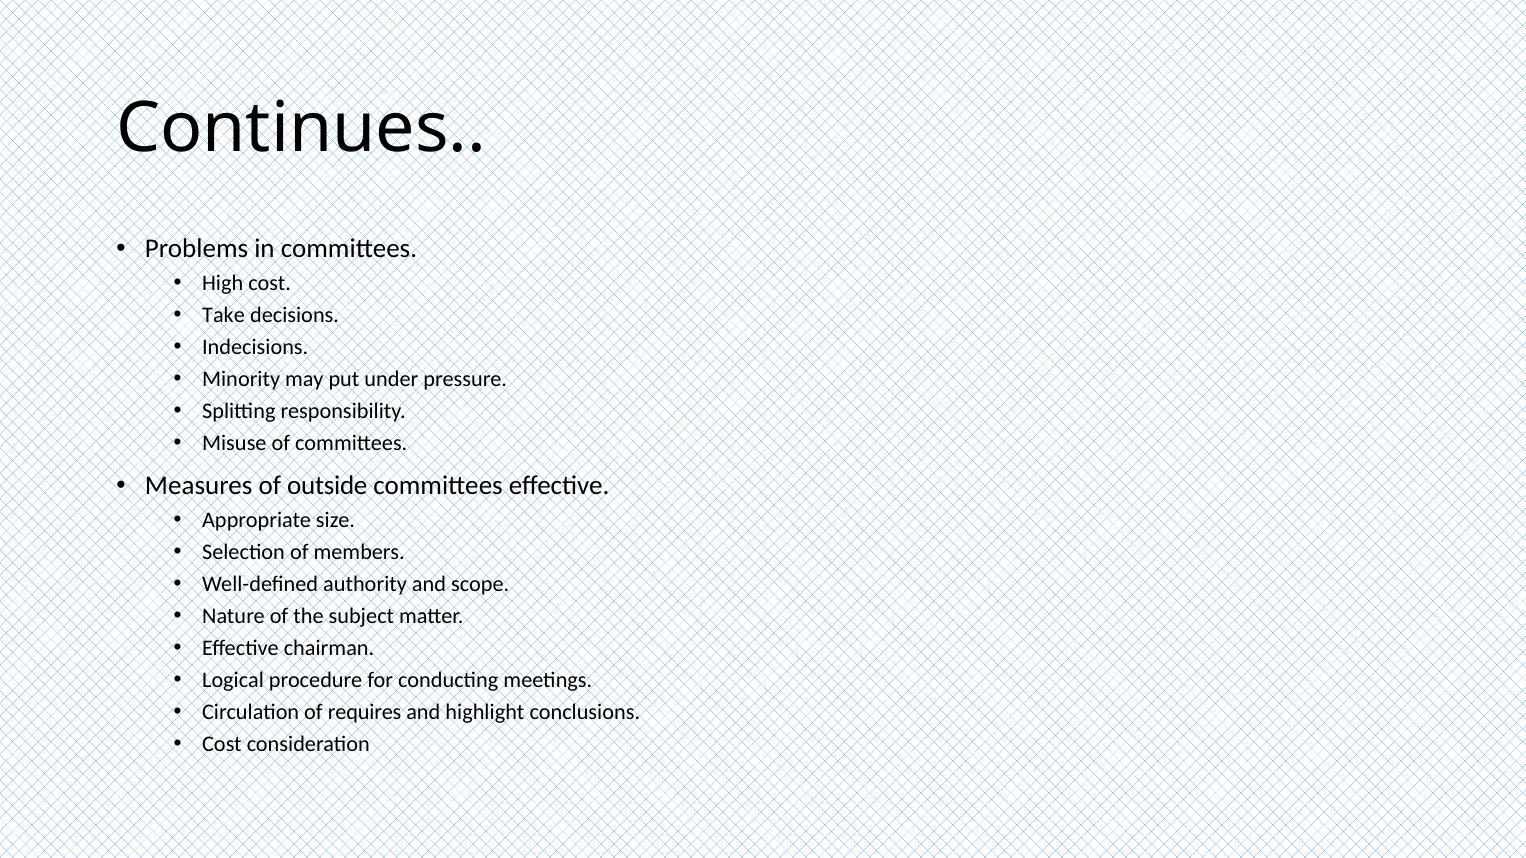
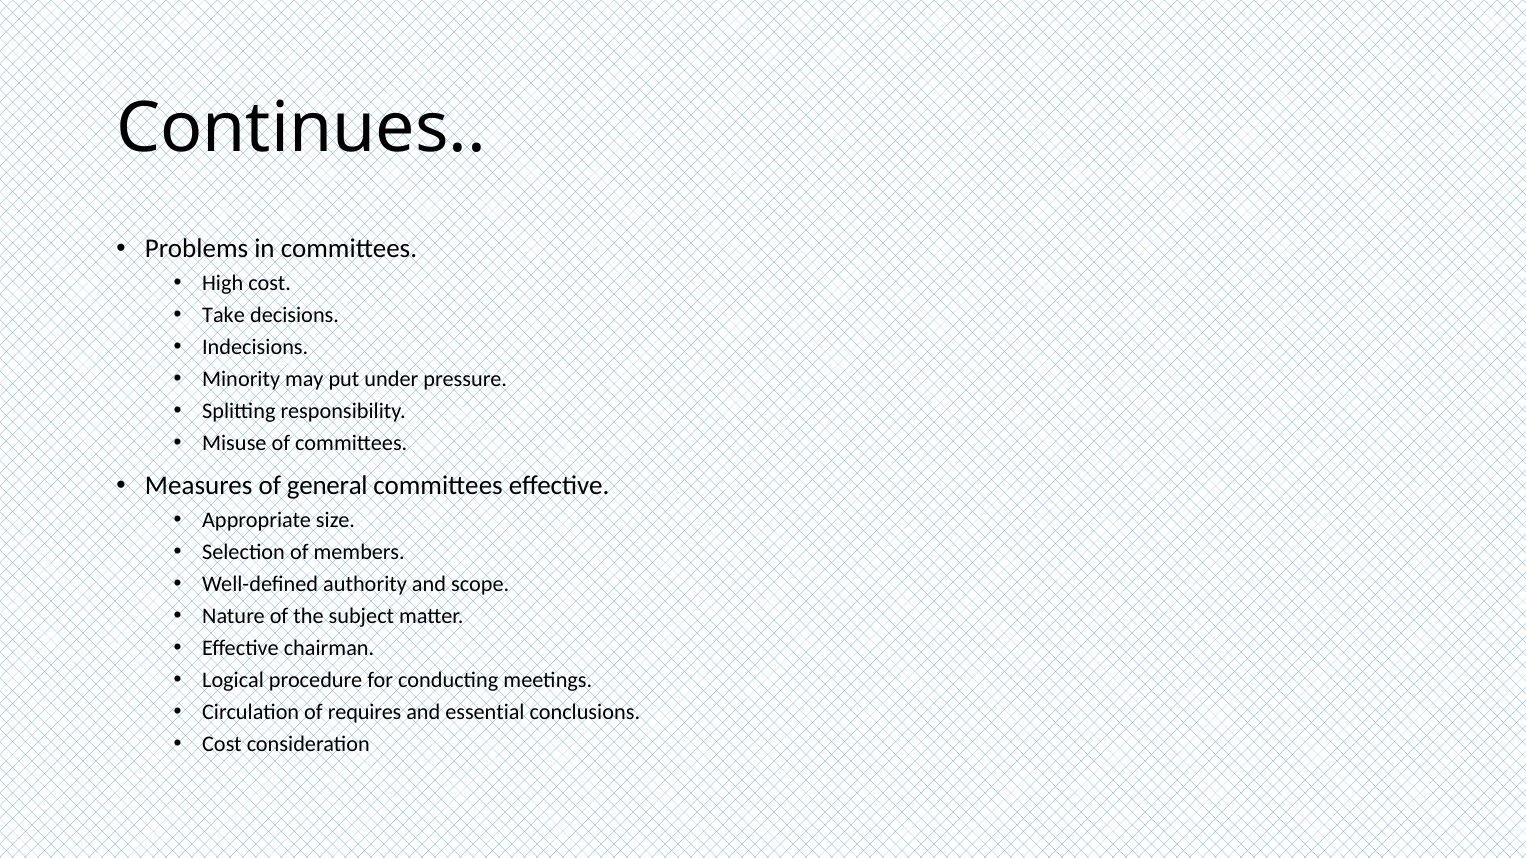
outside: outside -> general (327, 486)
highlight: highlight -> essential (485, 712)
